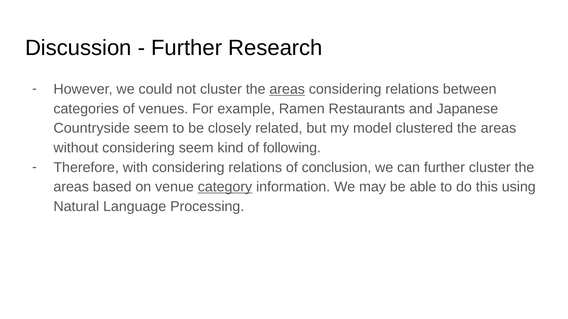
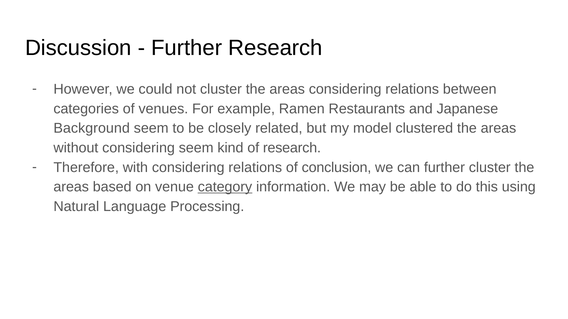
areas underline: present -> none (287, 89)
Countryside: Countryside -> Background (92, 129)
of following: following -> research (292, 148)
